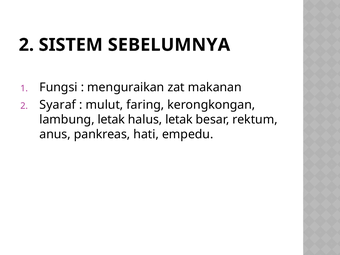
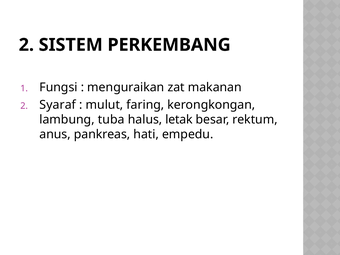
SEBELUMNYA: SEBELUMNYA -> PERKEMBANG (169, 45)
lambung letak: letak -> tuba (111, 120)
